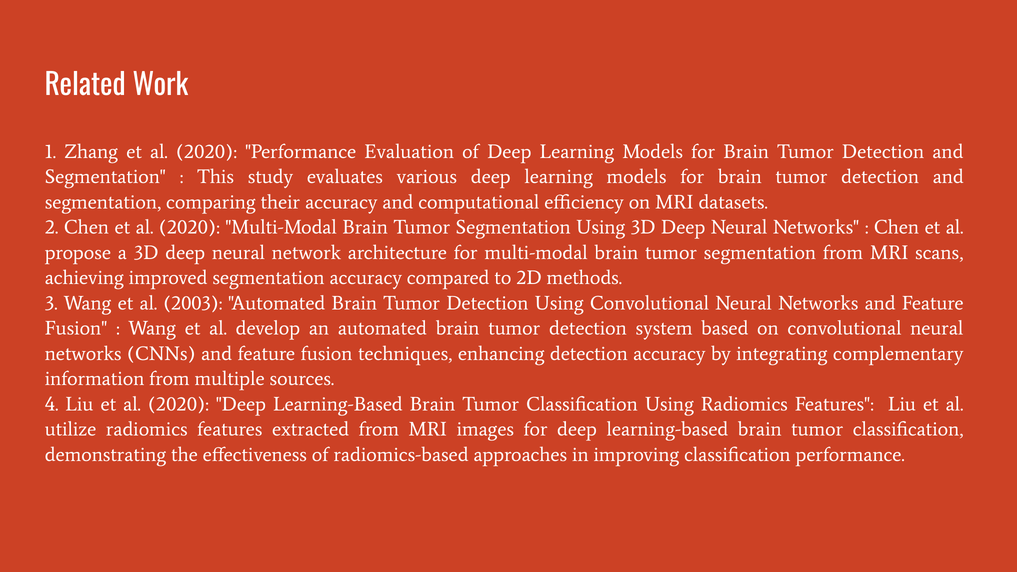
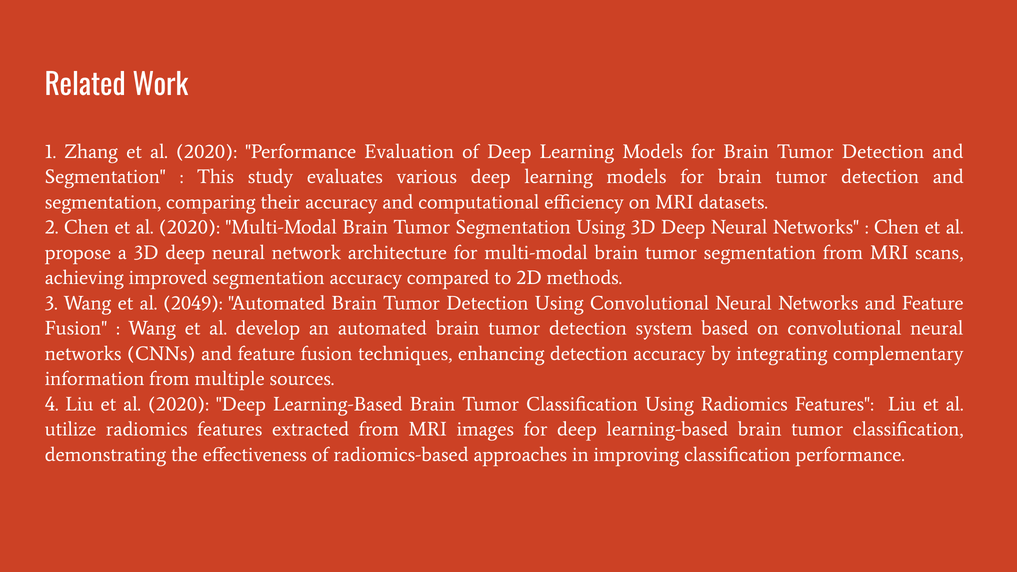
2003: 2003 -> 2049 (193, 303)
